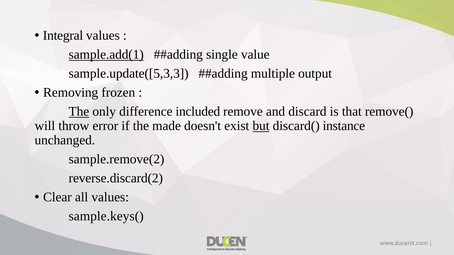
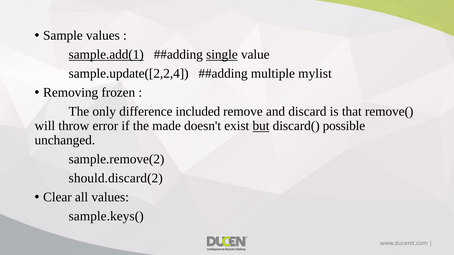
Integral: Integral -> Sample (63, 36)
single underline: none -> present (222, 55)
sample.update([5,3,3: sample.update([5,3,3 -> sample.update([2,2,4 (129, 74)
output: output -> mylist (315, 74)
The underline: present -> none (79, 112)
instance: instance -> possible (344, 126)
reverse.discard(2: reverse.discard(2 -> should.discard(2 (116, 178)
